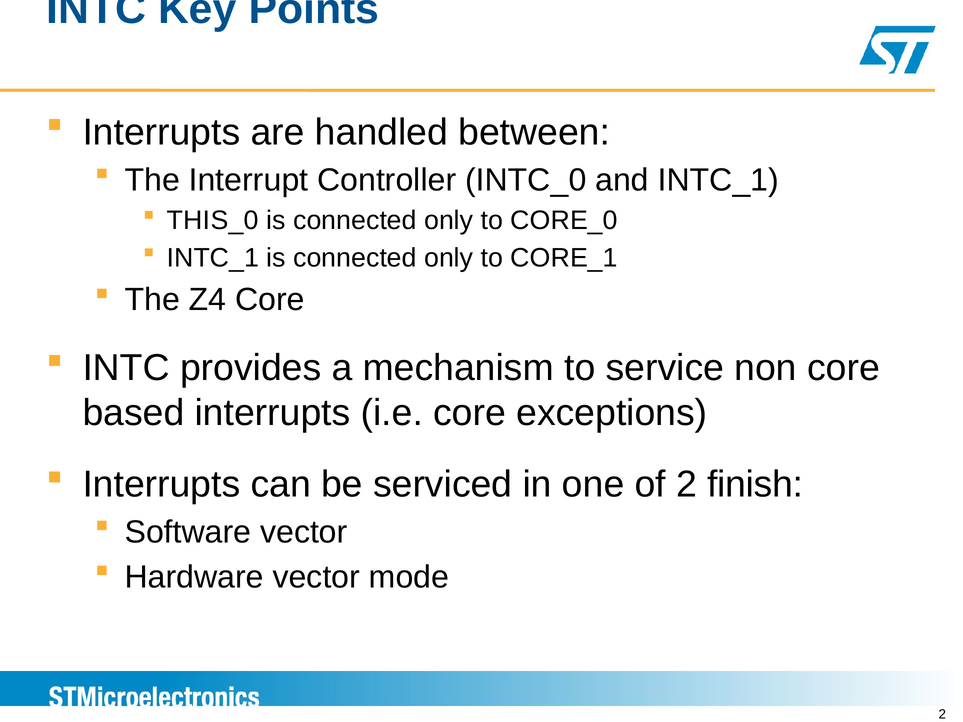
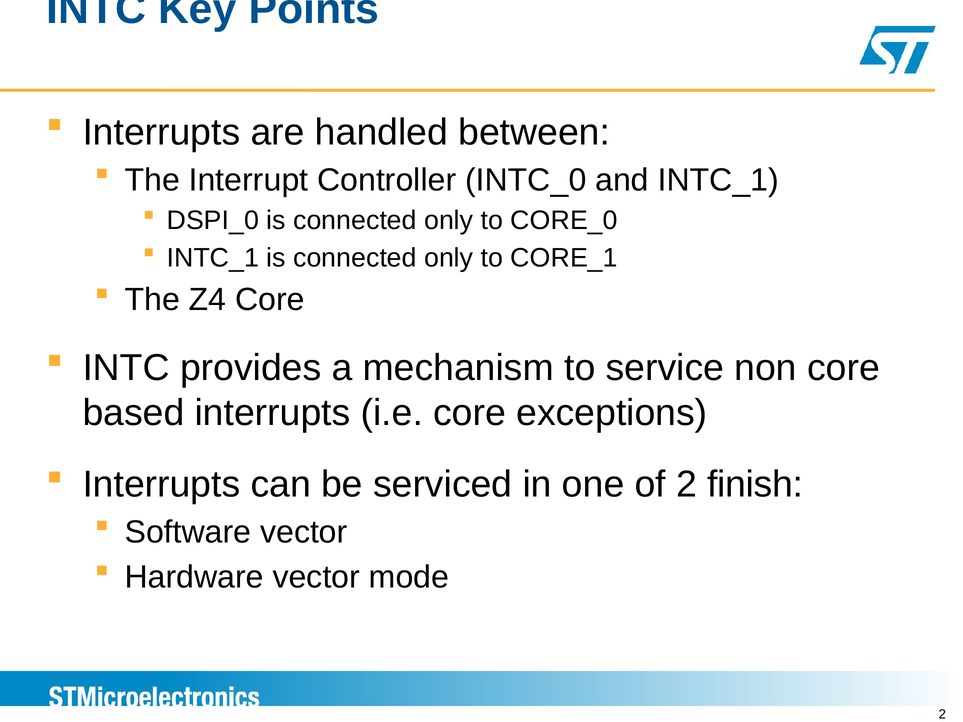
THIS_0: THIS_0 -> DSPI_0 (213, 220)
